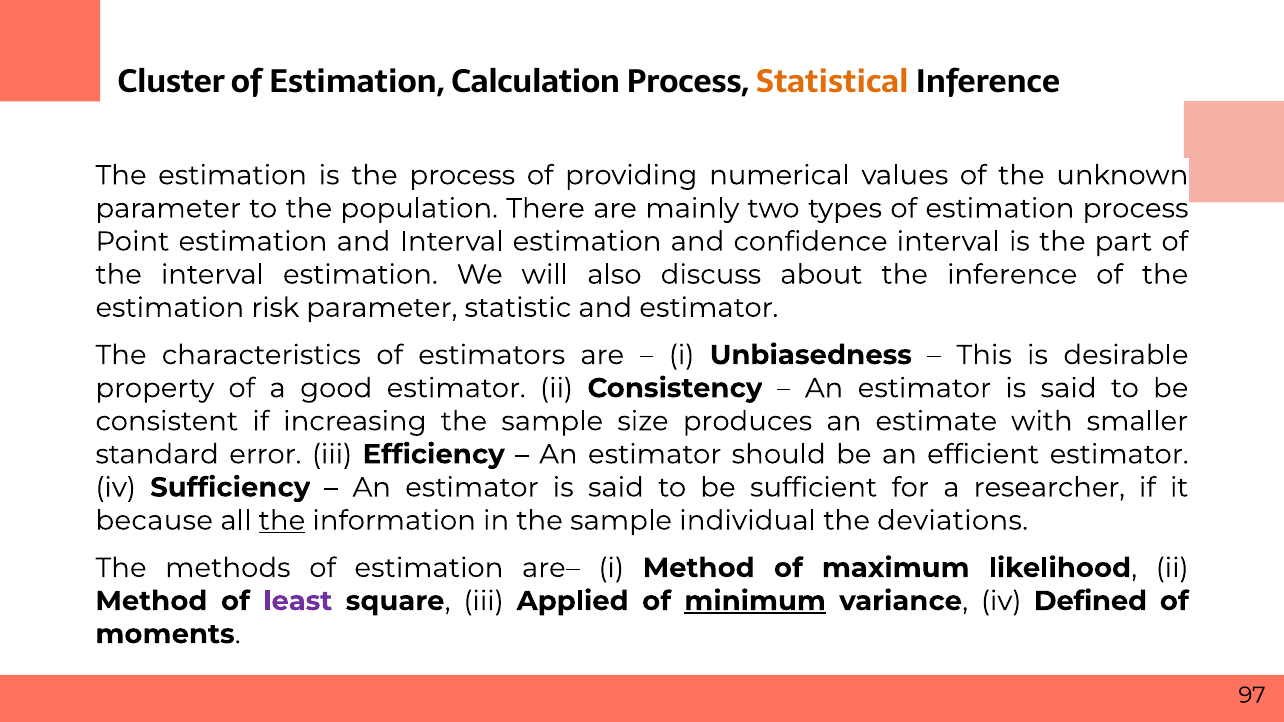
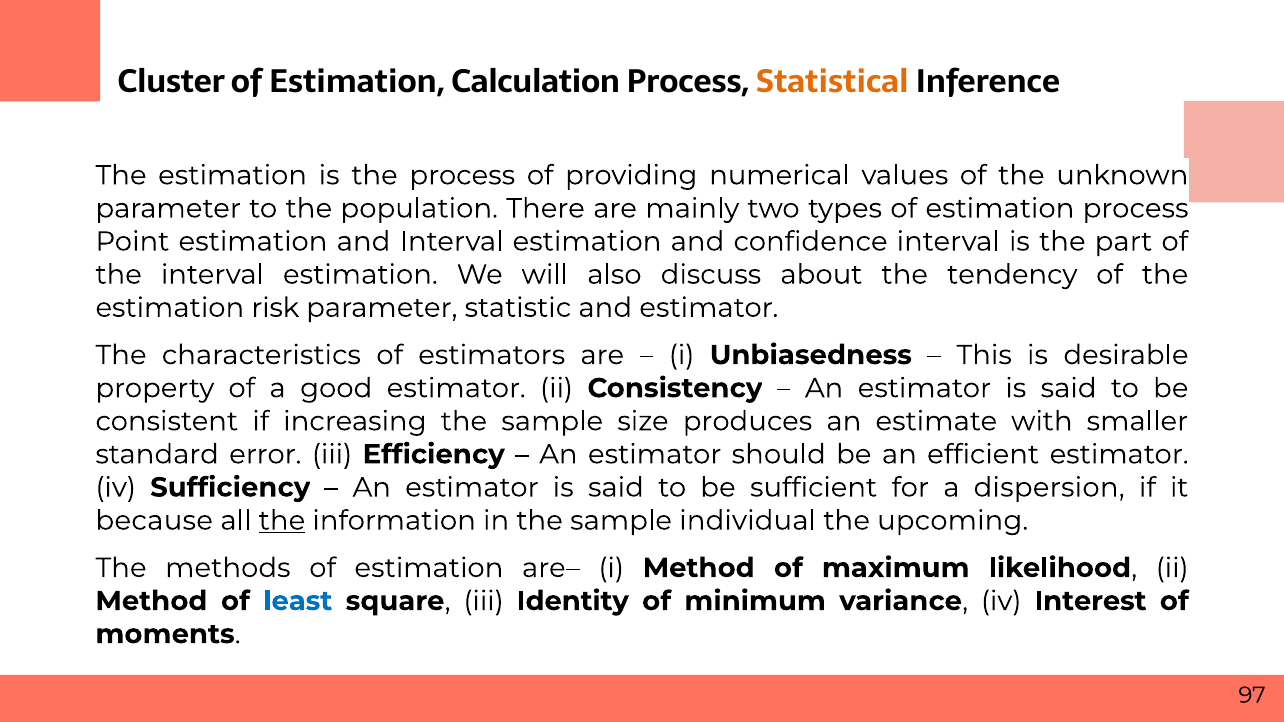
the inference: inference -> tendency (1012, 275)
researcher: researcher -> dispersion (1049, 488)
deviations: deviations -> upcoming (953, 521)
least colour: purple -> blue (298, 601)
Applied: Applied -> Identity (573, 601)
minimum underline: present -> none (755, 601)
Defined: Defined -> Interest (1090, 601)
